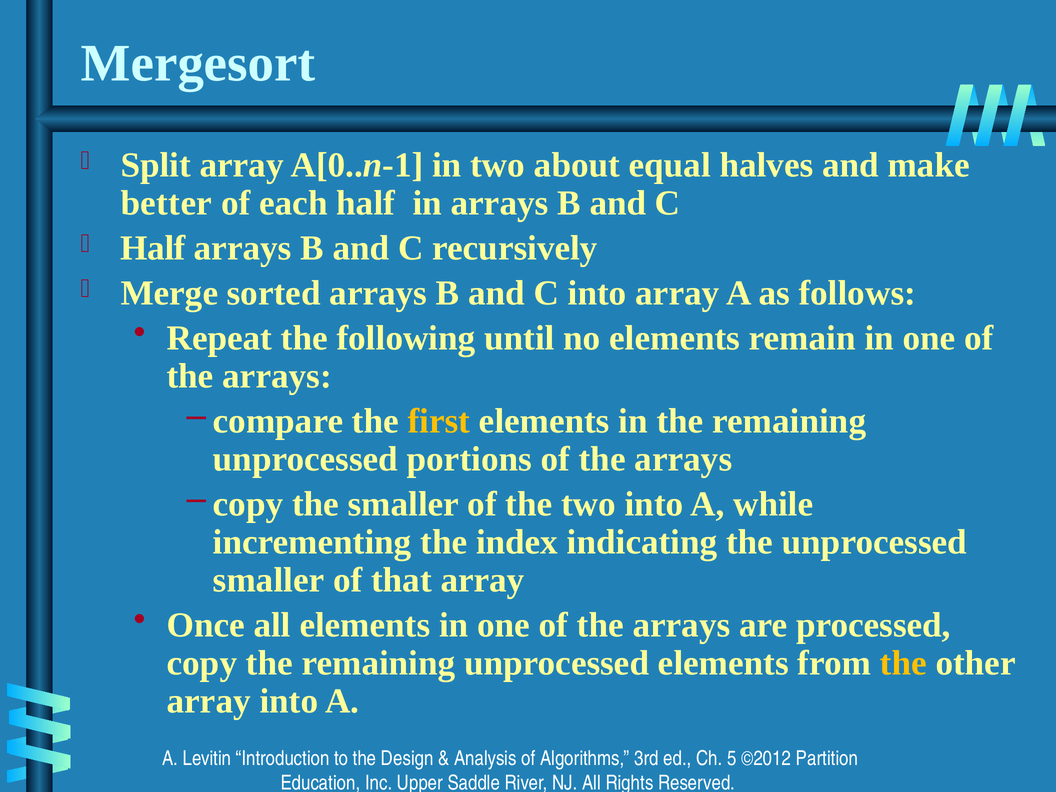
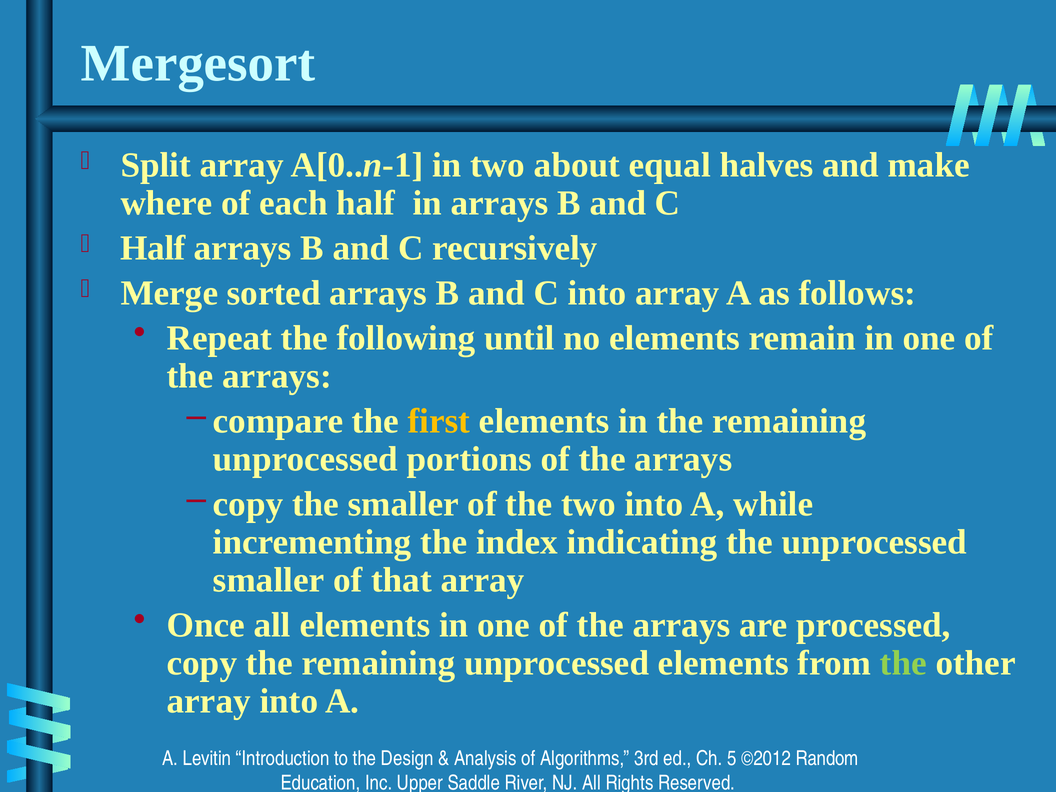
better: better -> where (166, 203)
the colour: yellow -> light green (903, 663)
Partition: Partition -> Random (827, 758)
